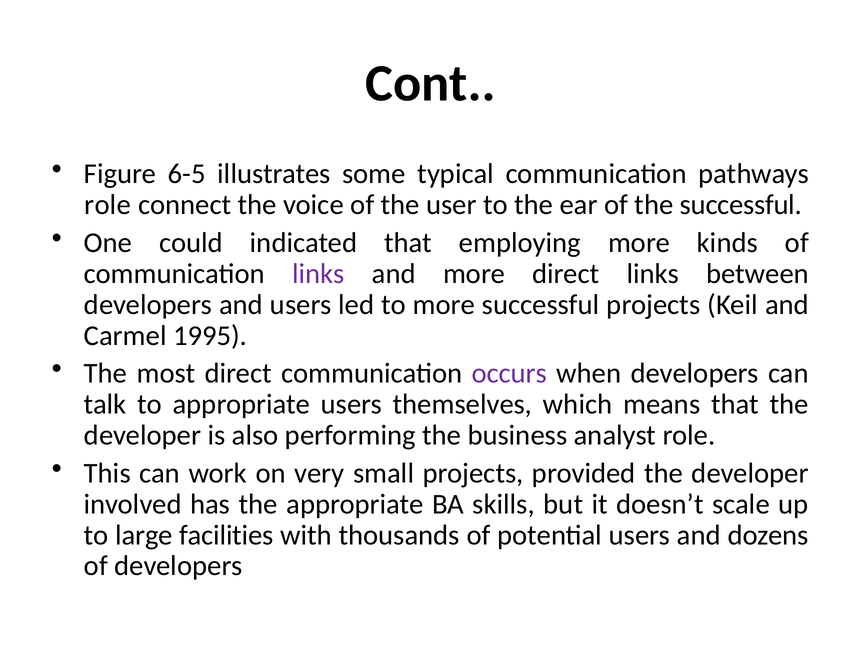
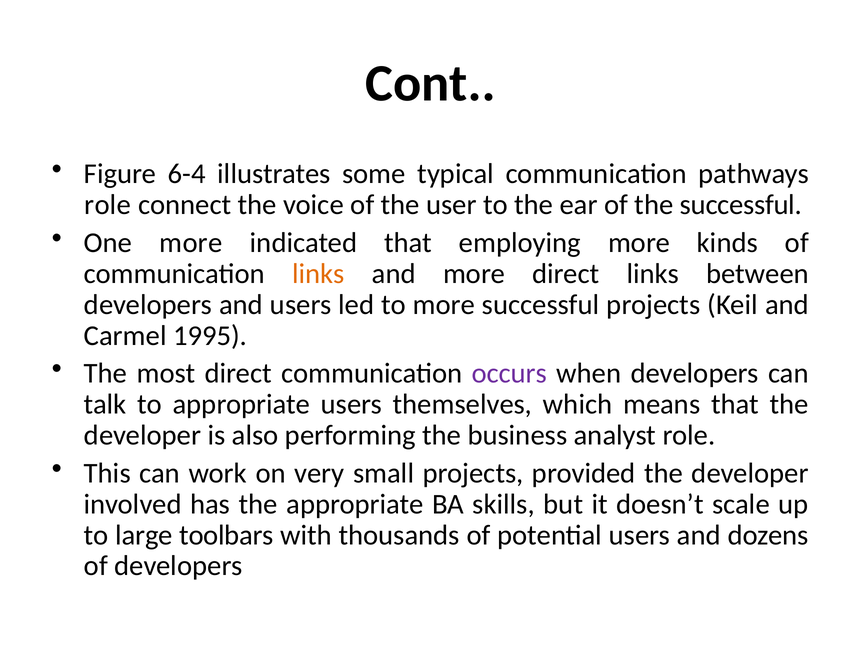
6-5: 6-5 -> 6-4 (187, 174)
One could: could -> more (191, 243)
links colour: purple -> orange (319, 274)
facilities: facilities -> toolbars (226, 536)
